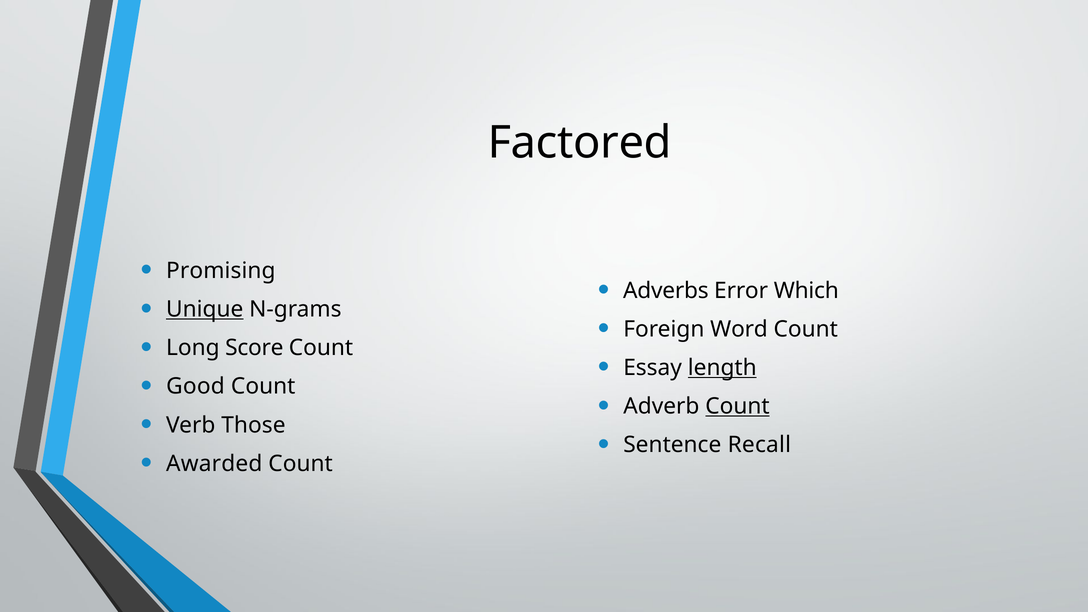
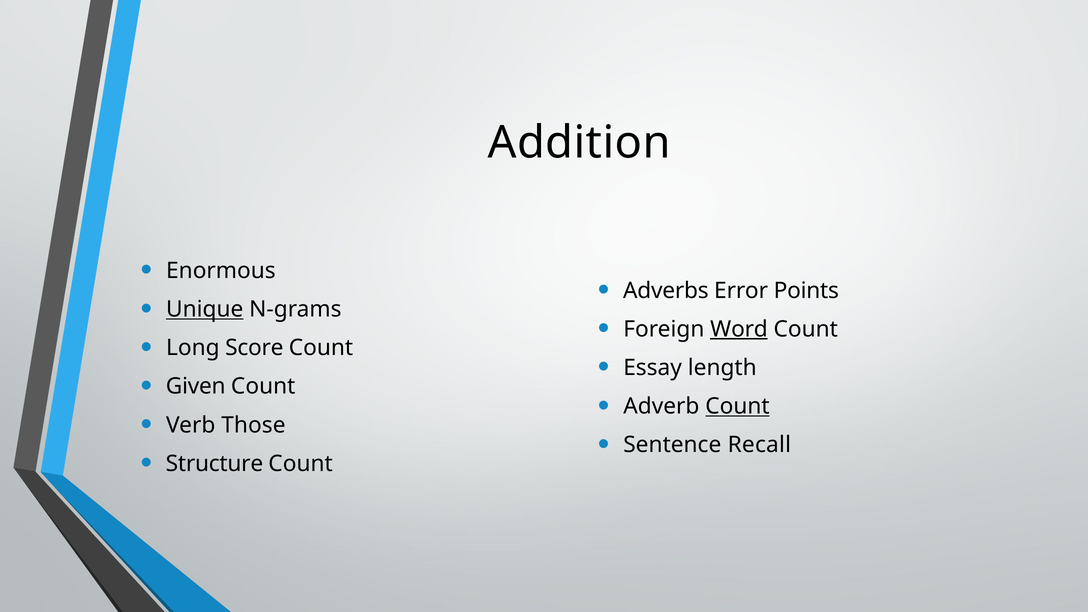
Factored: Factored -> Addition (579, 143)
Promising: Promising -> Enormous (221, 271)
Which: Which -> Points (806, 291)
Word underline: none -> present (739, 329)
length underline: present -> none (722, 368)
Good: Good -> Given (196, 386)
Awarded: Awarded -> Structure (214, 464)
